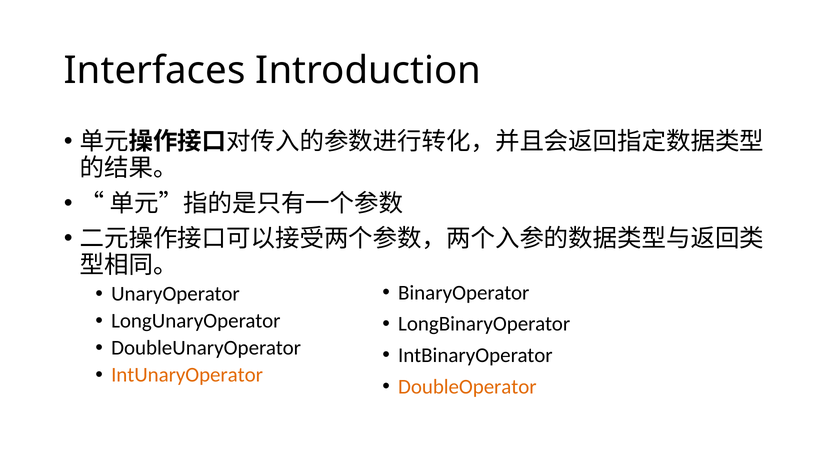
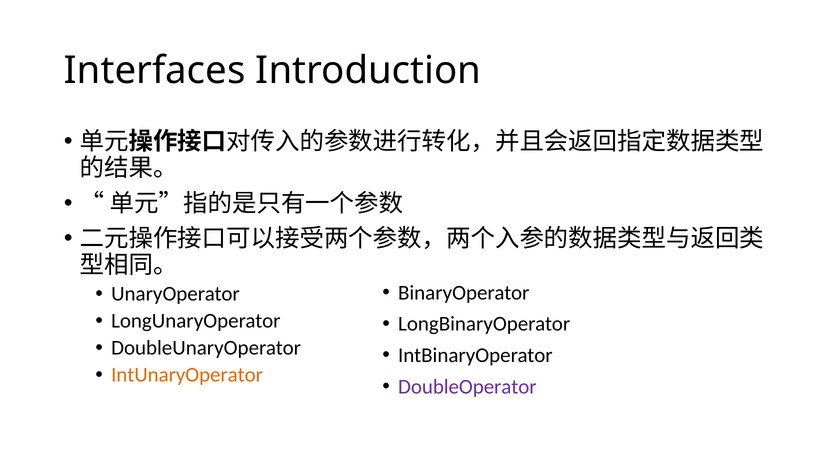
DoubleOperator colour: orange -> purple (467, 387)
